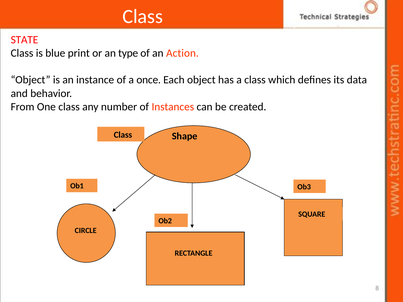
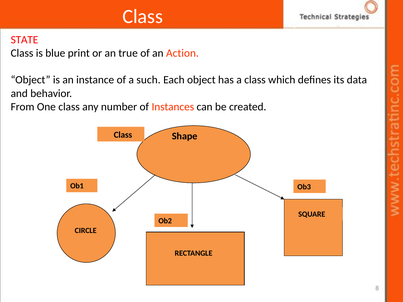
type: type -> true (128, 53)
once: once -> such (149, 80)
